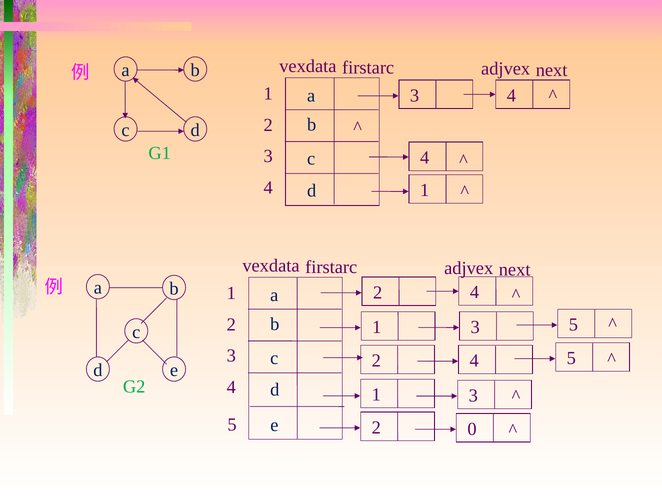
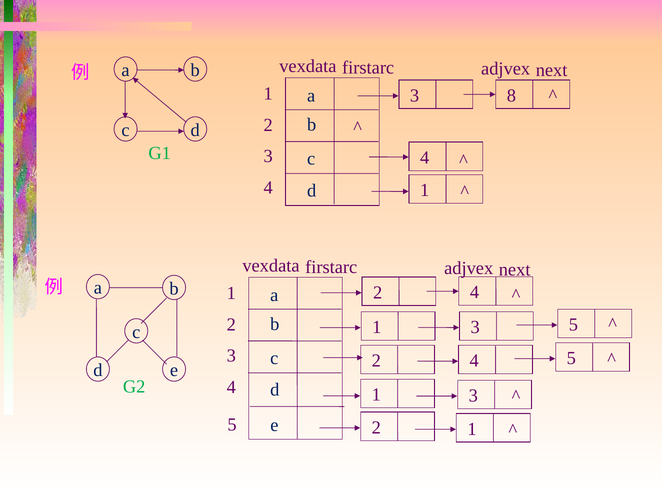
4: 4 -> 8 (511, 96)
0: 0 -> 1 (472, 429)
